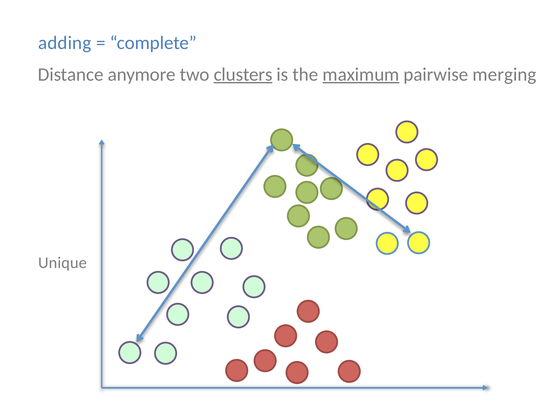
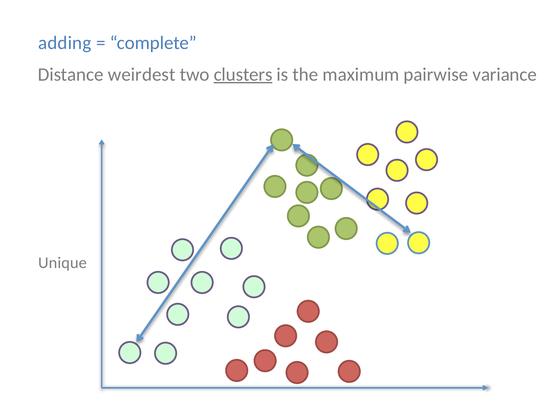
anymore: anymore -> weirdest (142, 75)
maximum underline: present -> none (361, 75)
merging: merging -> variance (505, 75)
